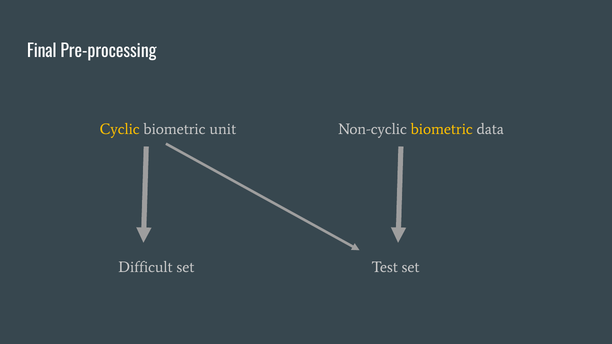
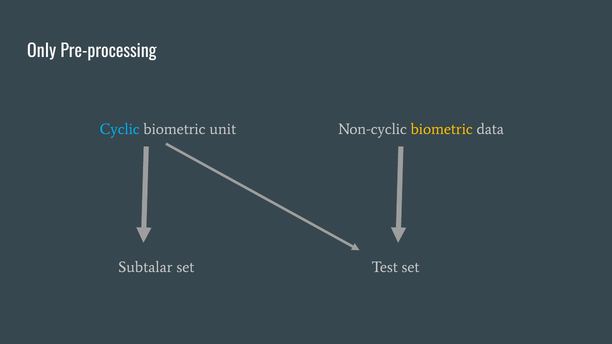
Final: Final -> Only (42, 51)
Cyclic colour: yellow -> light blue (120, 129)
Difficult: Difficult -> Subtalar (145, 268)
